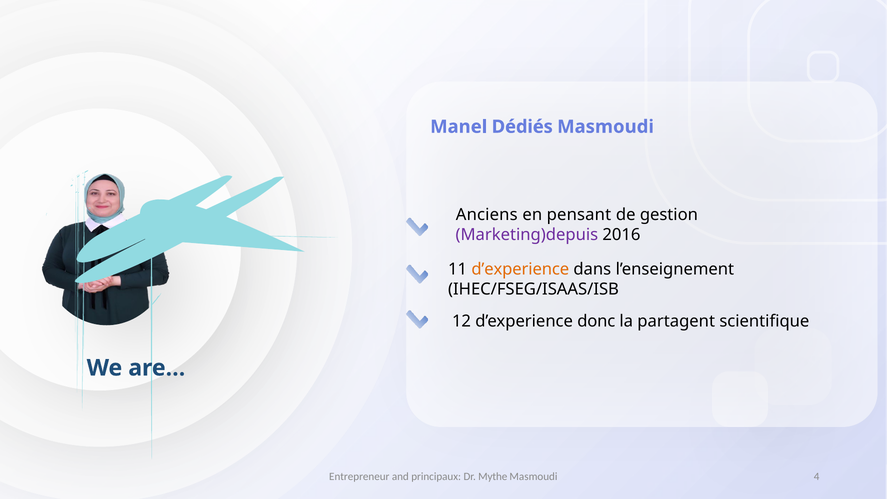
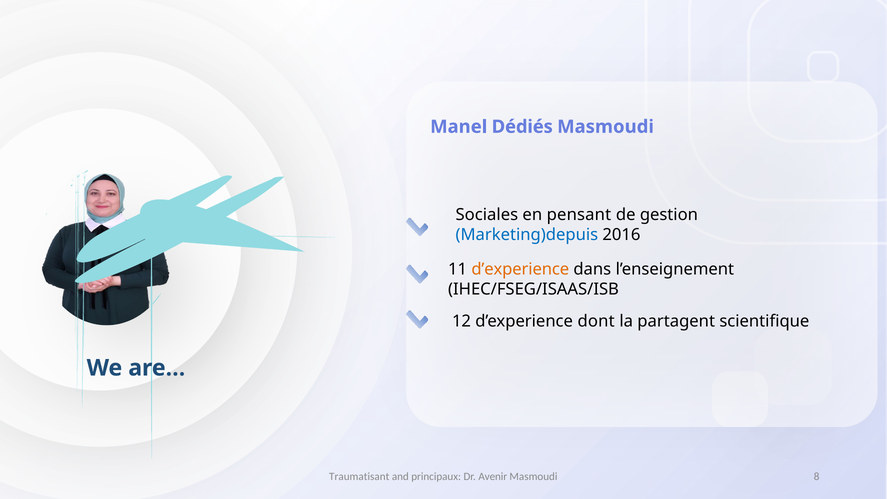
Anciens: Anciens -> Sociales (487, 215)
Marketing)depuis colour: purple -> blue (527, 235)
donc: donc -> dont (596, 321)
Entrepreneur: Entrepreneur -> Traumatisant (359, 476)
Mythe: Mythe -> Avenir (493, 476)
4: 4 -> 8 (817, 476)
